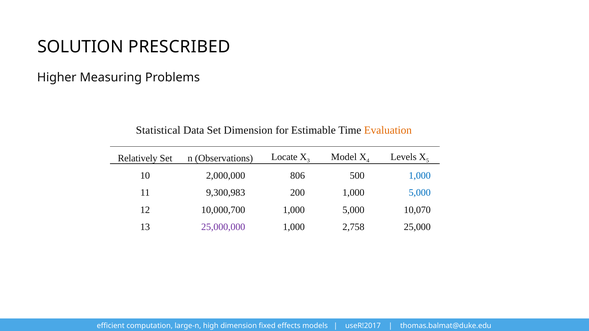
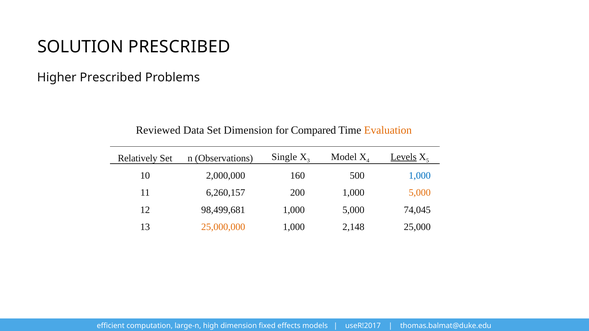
Higher Measuring: Measuring -> Prescribed (111, 78)
Statistical: Statistical -> Reviewed (158, 130)
Estimable: Estimable -> Compared (314, 130)
Locate: Locate -> Single (284, 157)
Levels underline: none -> present (404, 157)
806: 806 -> 160 (298, 176)
9,300,983: 9,300,983 -> 6,260,157 (226, 193)
5,000 colour: blue -> orange (420, 193)
10,000,700: 10,000,700 -> 98,499,681 (223, 210)
10,070: 10,070 -> 74,045 (417, 210)
25,000,000 colour: purple -> orange (223, 227)
2,758: 2,758 -> 2,148 (353, 227)
